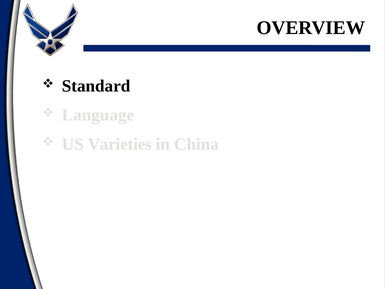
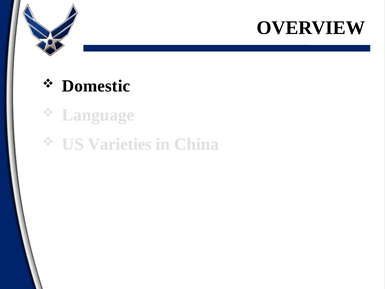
Standard: Standard -> Domestic (96, 86)
